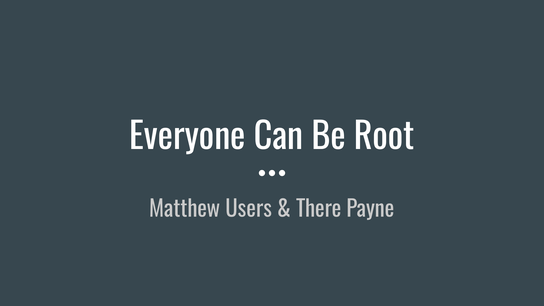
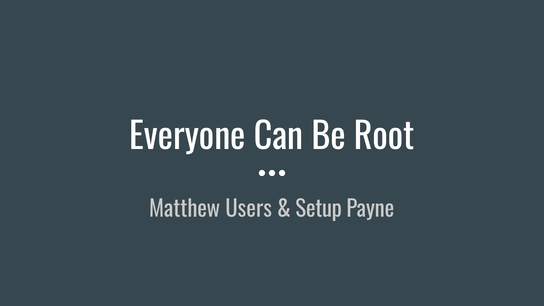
There: There -> Setup (319, 210)
